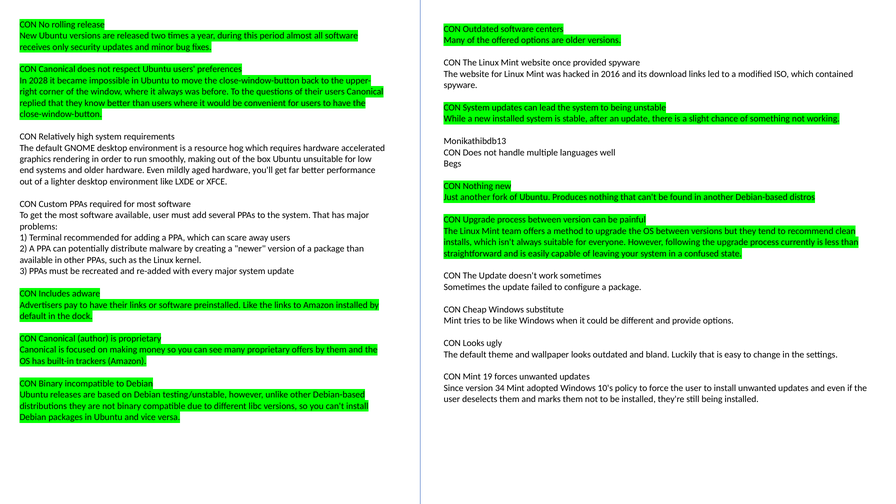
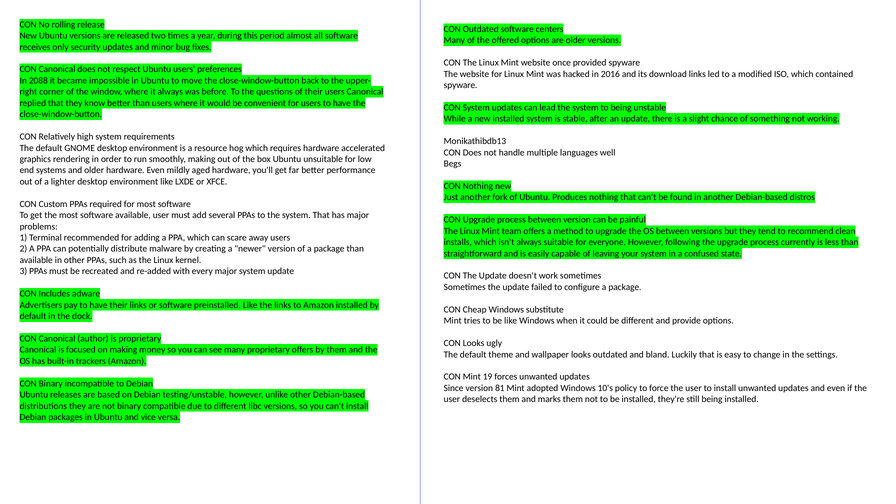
2028: 2028 -> 2088 (38, 81)
34: 34 -> 81 (500, 388)
